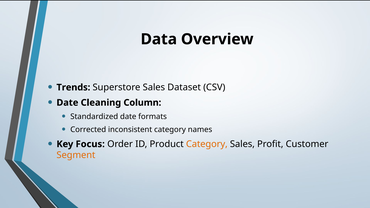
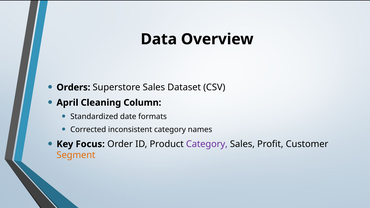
Trends: Trends -> Orders (73, 87)
Date: Date -> April (67, 103)
Category colour: orange -> purple (207, 144)
